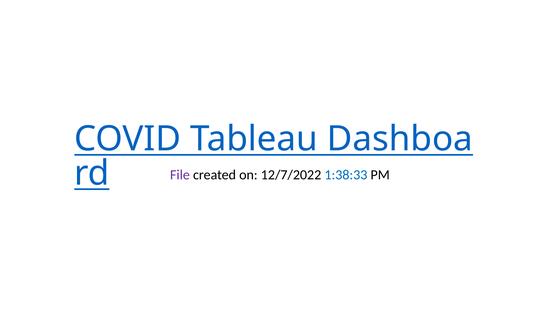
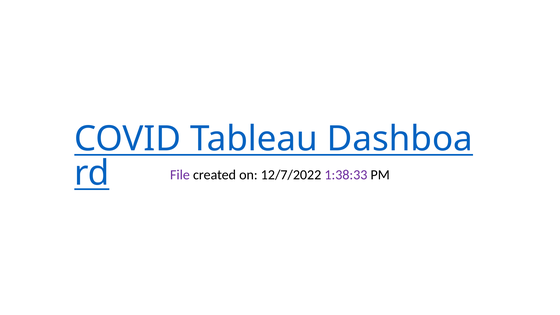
1:38:33 colour: blue -> purple (346, 175)
